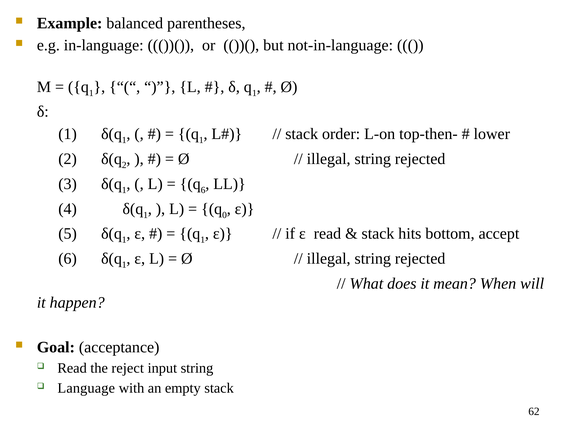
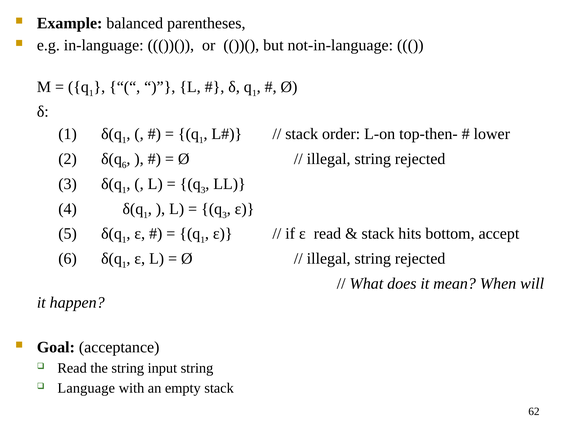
2: 2 -> 6 (124, 165)
6: 6 -> 3 (203, 190)
0: 0 -> 3 (225, 215)
the reject: reject -> string (128, 369)
